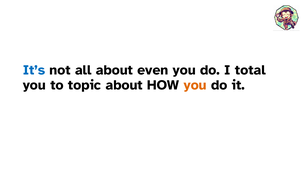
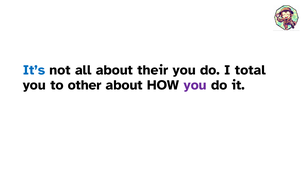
even: even -> their (153, 70)
topic: topic -> other (85, 85)
you colour: orange -> purple (195, 85)
